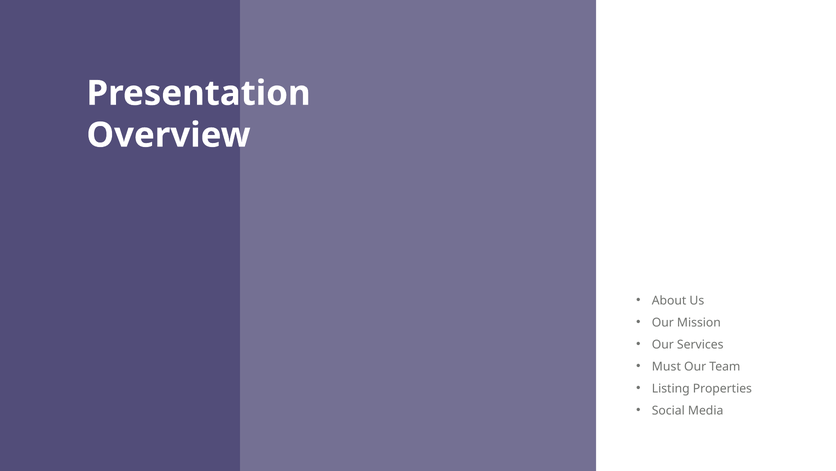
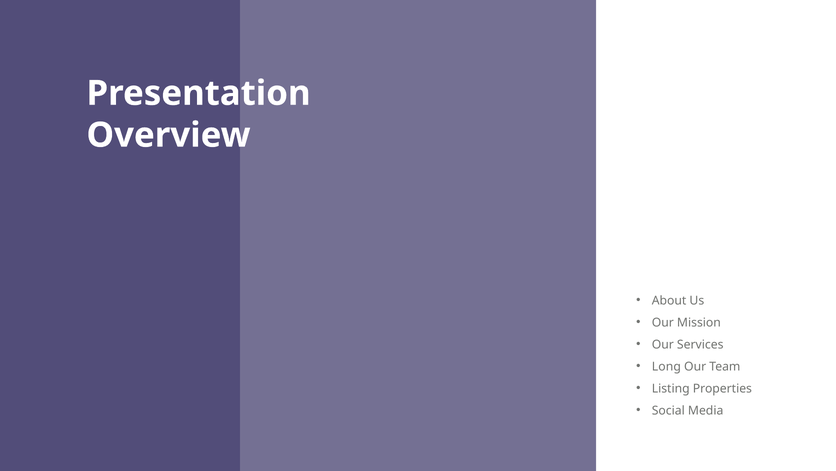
Must: Must -> Long (666, 366)
